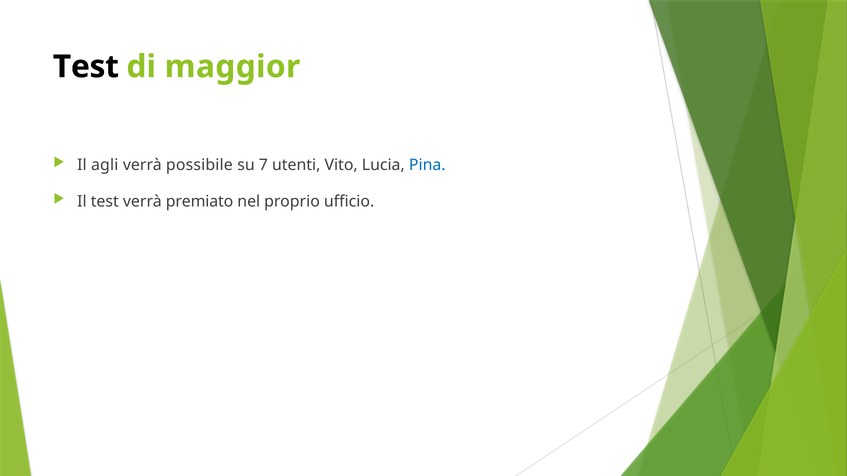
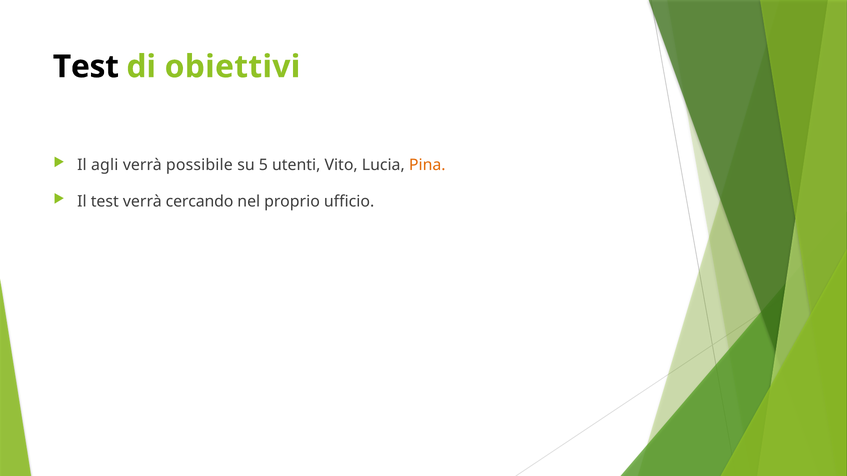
maggior: maggior -> obiettivi (232, 67)
7: 7 -> 5 (263, 165)
Pina colour: blue -> orange (427, 165)
premiato: premiato -> cercando (200, 202)
